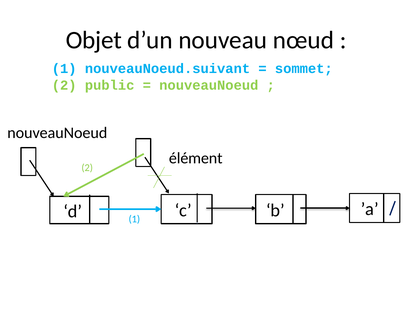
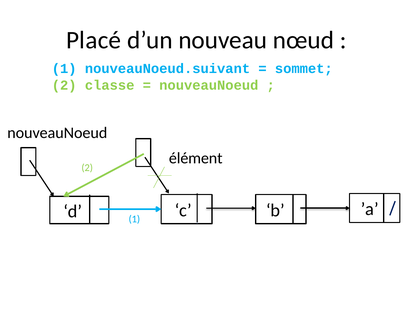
Objet: Objet -> Placé (94, 40)
public: public -> classe (110, 85)
